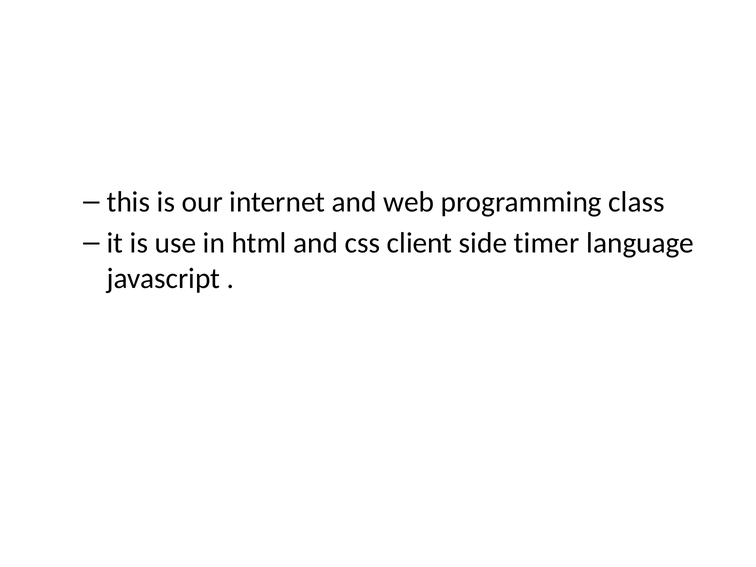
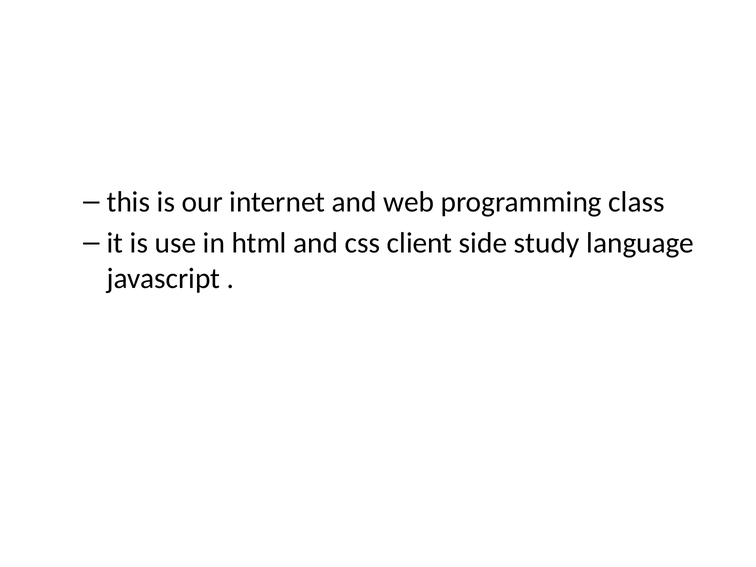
timer: timer -> study (547, 243)
